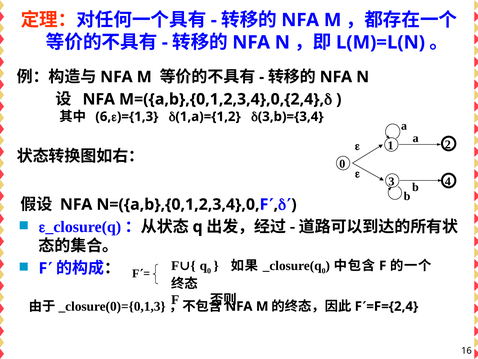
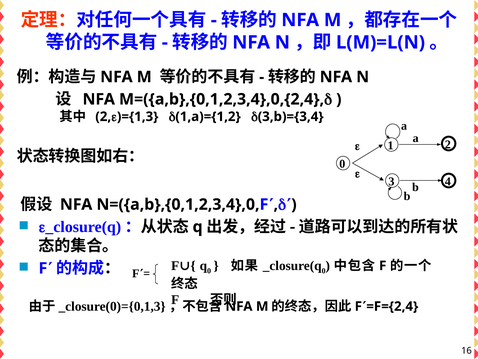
6: 6 -> 2 (103, 116)
